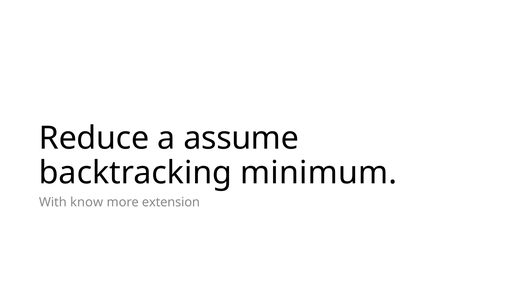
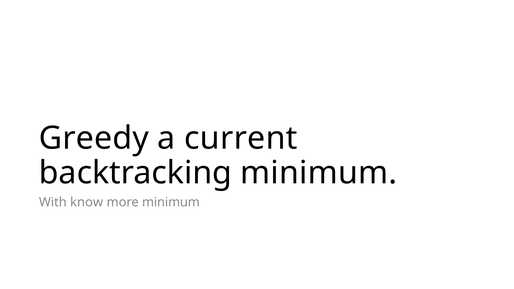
Reduce: Reduce -> Greedy (94, 138)
assume: assume -> current (241, 138)
more extension: extension -> minimum (171, 202)
